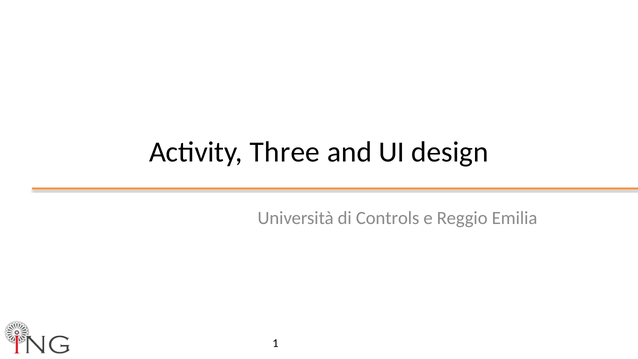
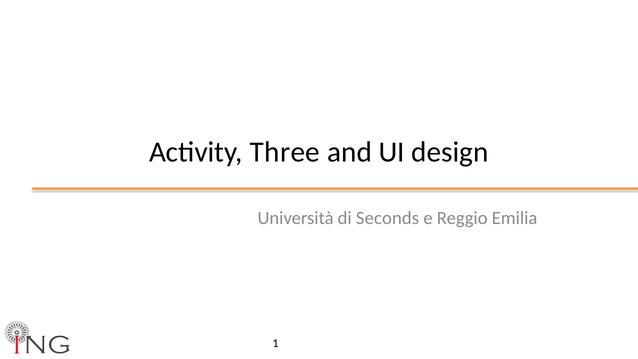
Controls: Controls -> Seconds (388, 218)
